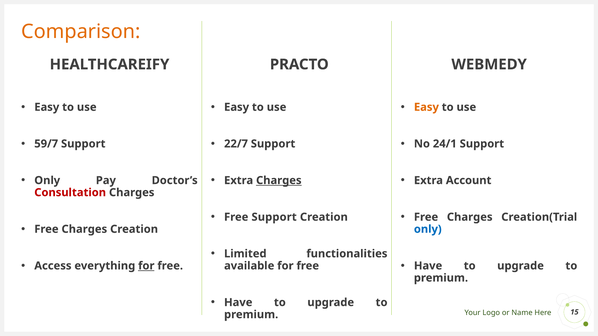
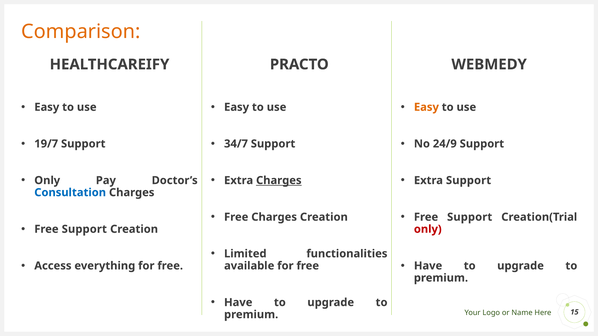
59/7: 59/7 -> 19/7 (46, 144)
22/7: 22/7 -> 34/7 (236, 144)
24/1: 24/1 -> 24/9 (445, 144)
Extra Account: Account -> Support (469, 181)
Consultation colour: red -> blue (70, 193)
Free Support: Support -> Charges (274, 217)
Charges: Charges -> Support (470, 217)
Charges: Charges -> Support (84, 229)
only colour: blue -> red (428, 229)
for underline: present -> none (146, 266)
